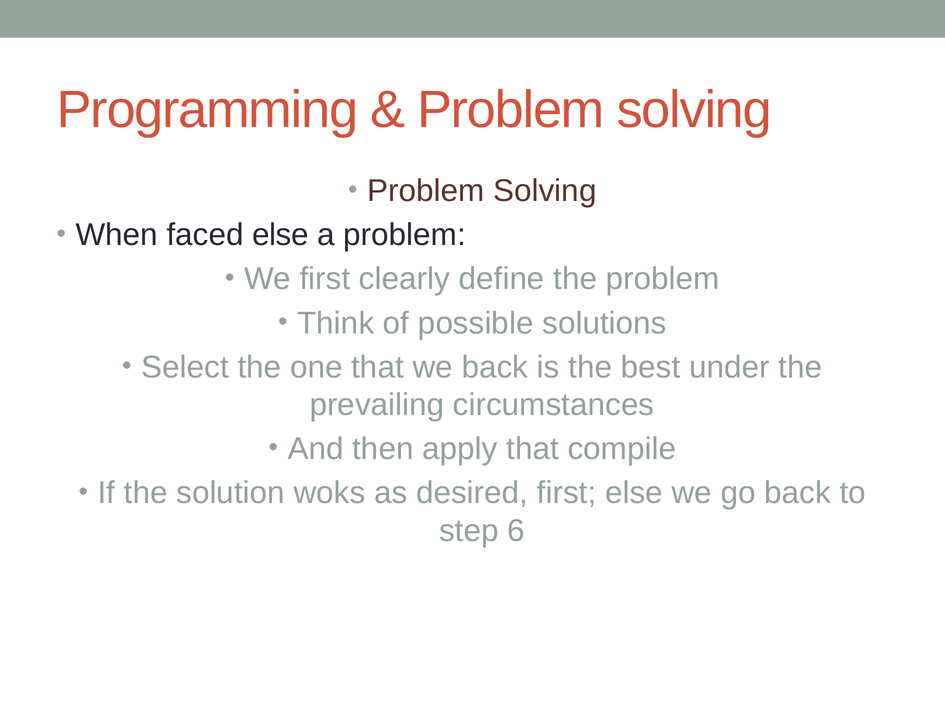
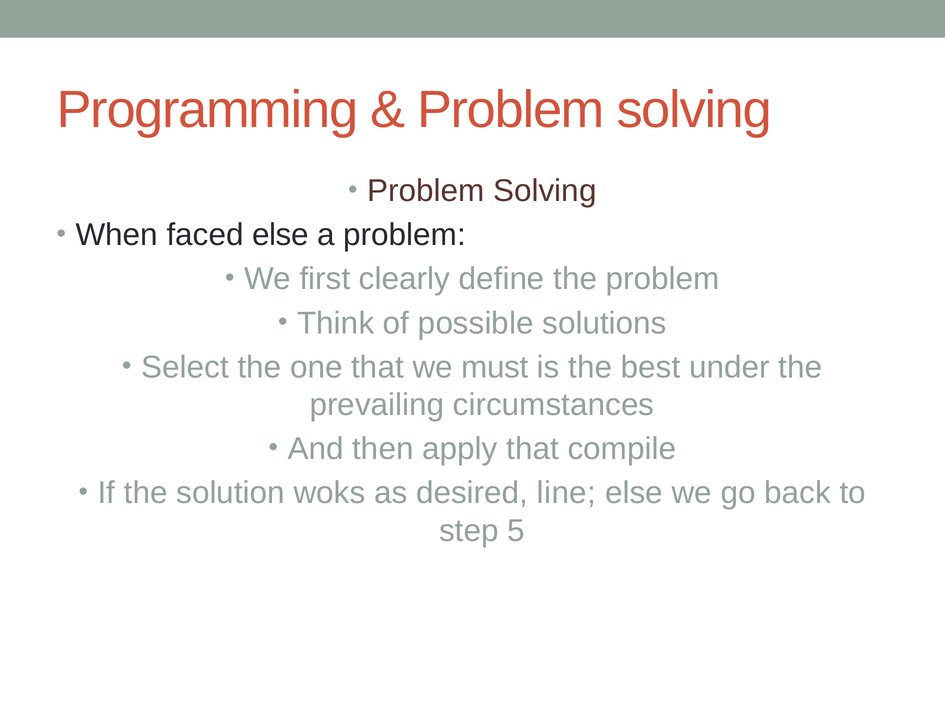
we back: back -> must (495, 368)
desired first: first -> line (566, 494)
6: 6 -> 5 (516, 531)
